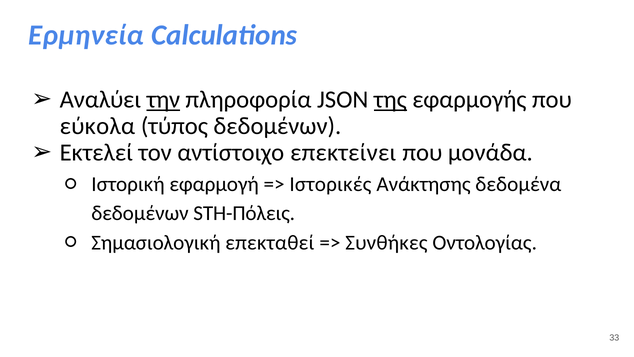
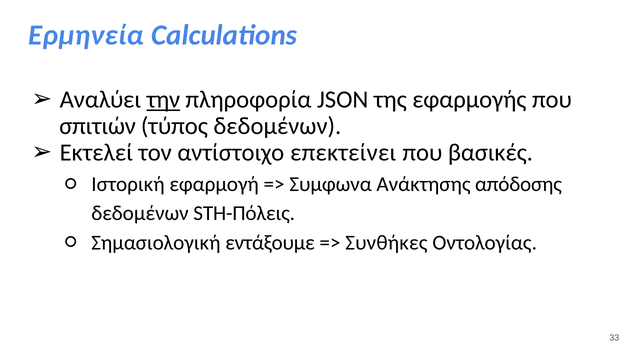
της underline: present -> none (390, 99)
εύκολα: εύκολα -> σπιτιών (98, 126)
μονάδα: μονάδα -> βασικές (490, 153)
Ιστορικές: Ιστορικές -> Συμφωνα (331, 184)
δεδομένα: δεδομένα -> απόδοσης (518, 184)
επεκταθεί: επεκταθεί -> εντάξουμε (270, 242)
